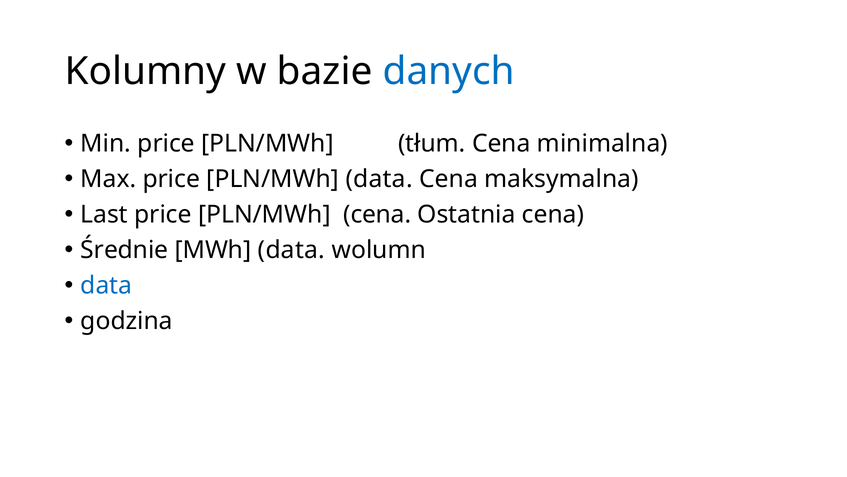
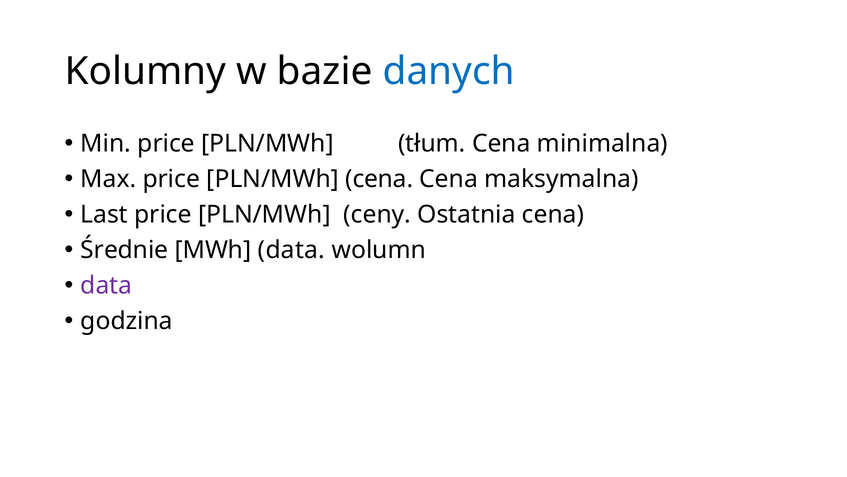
PLN/MWh data: data -> cena (379, 179)
PLN/MWh cena: cena -> ceny (377, 214)
data colour: blue -> purple (106, 285)
